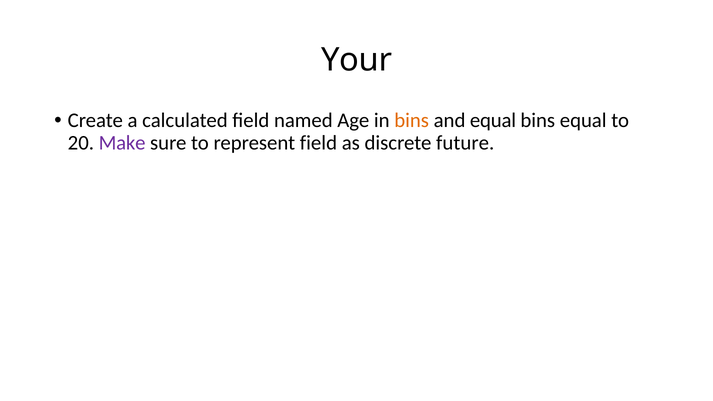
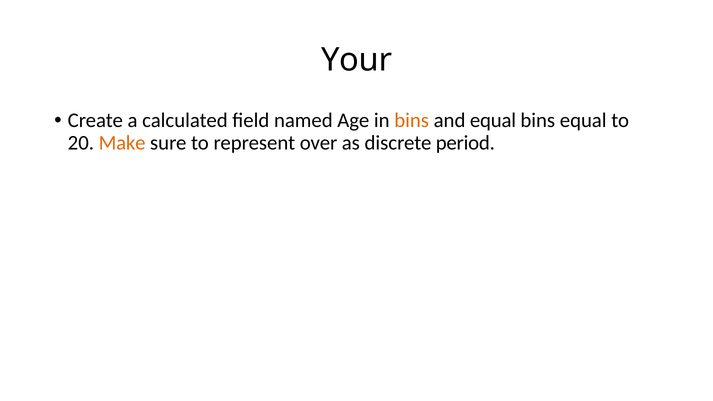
Make colour: purple -> orange (122, 143)
represent field: field -> over (319, 143)
future: future -> period (465, 143)
